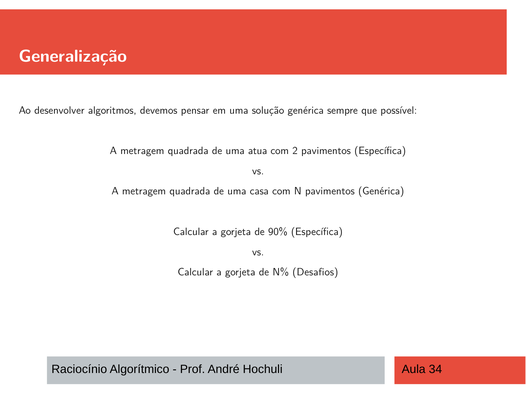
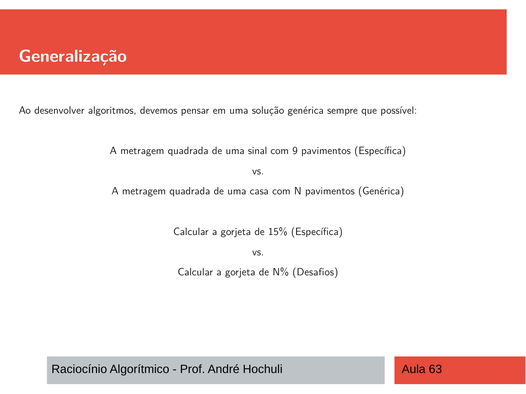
atua: atua -> sinal (258, 151)
2: 2 -> 9 (295, 151)
90%: 90% -> 15% (278, 232)
34: 34 -> 63 (435, 370)
